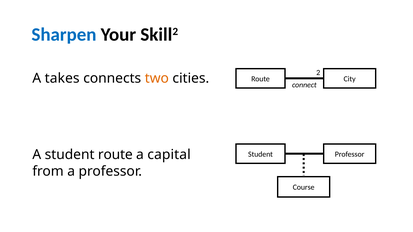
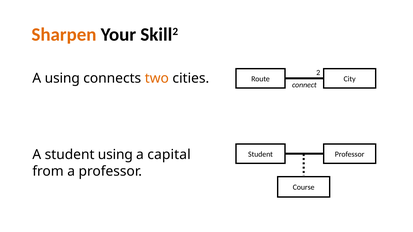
Sharpen colour: blue -> orange (64, 35)
A takes: takes -> using (62, 78)
student route: route -> using (115, 155)
